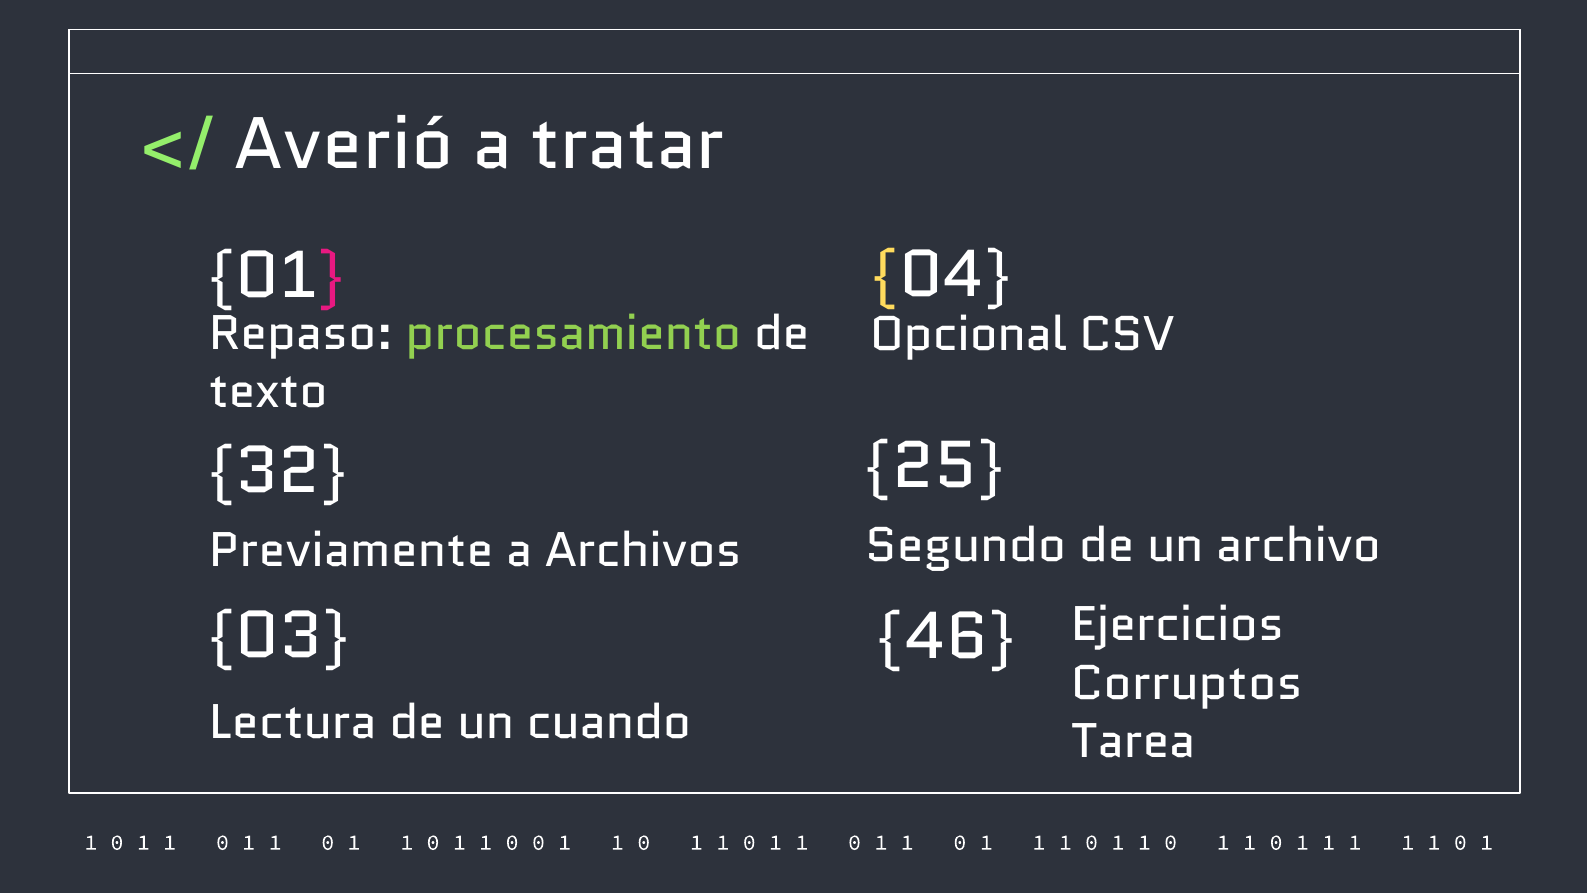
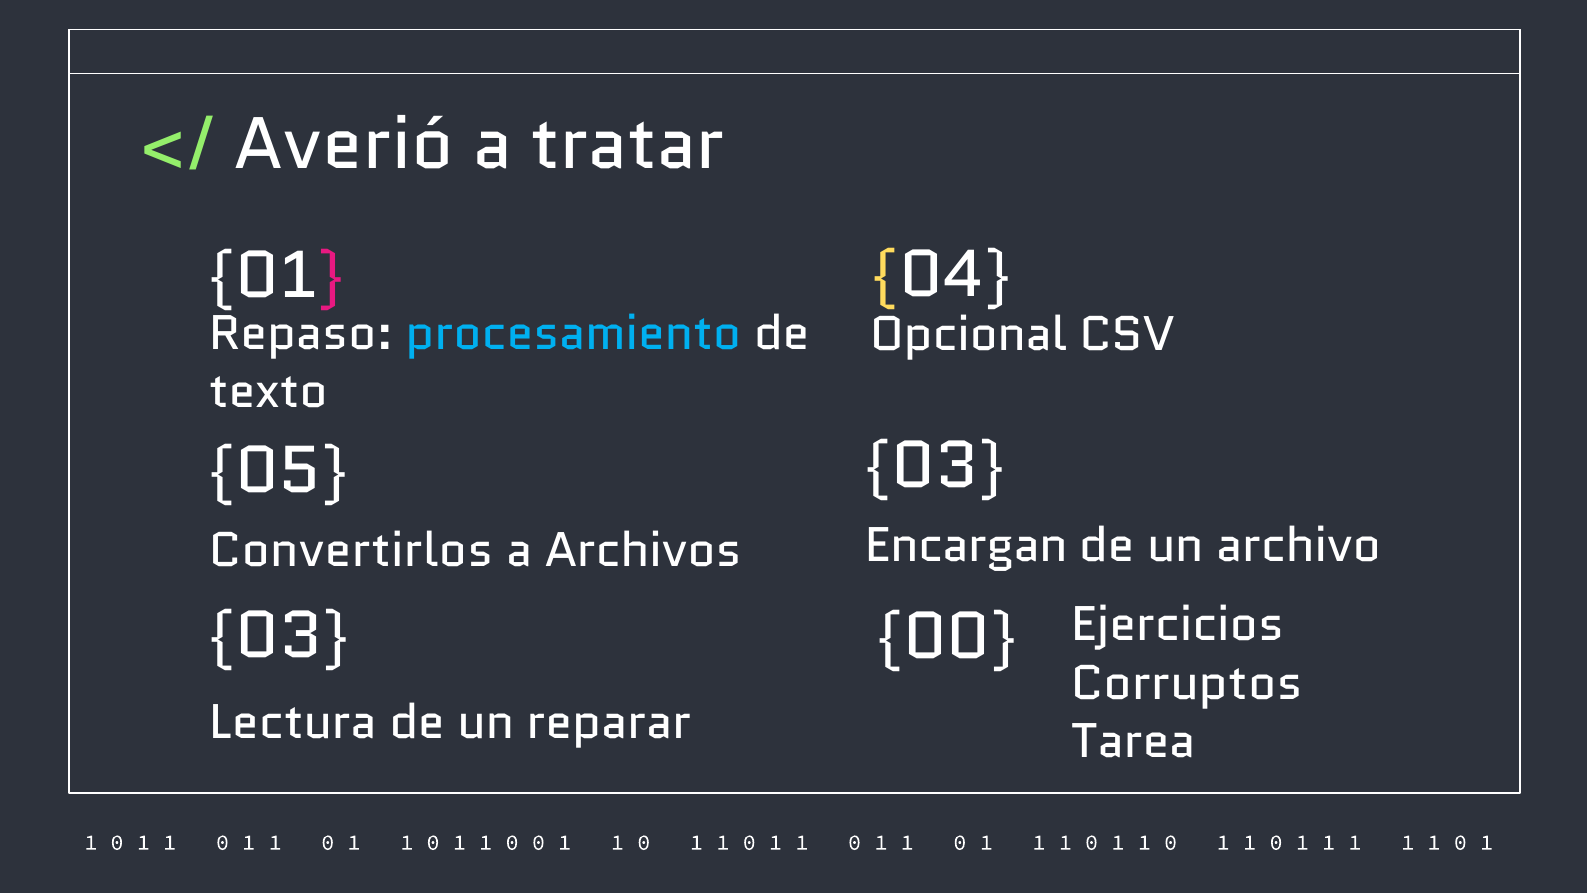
procesamiento colour: light green -> light blue (574, 333)
25: 25 -> 03 (935, 465)
32: 32 -> 05 (278, 471)
Segundo: Segundo -> Encargan (966, 545)
Previamente: Previamente -> Convertirlos (351, 551)
46: 46 -> 00 (947, 637)
cuando: cuando -> reparar (609, 722)
